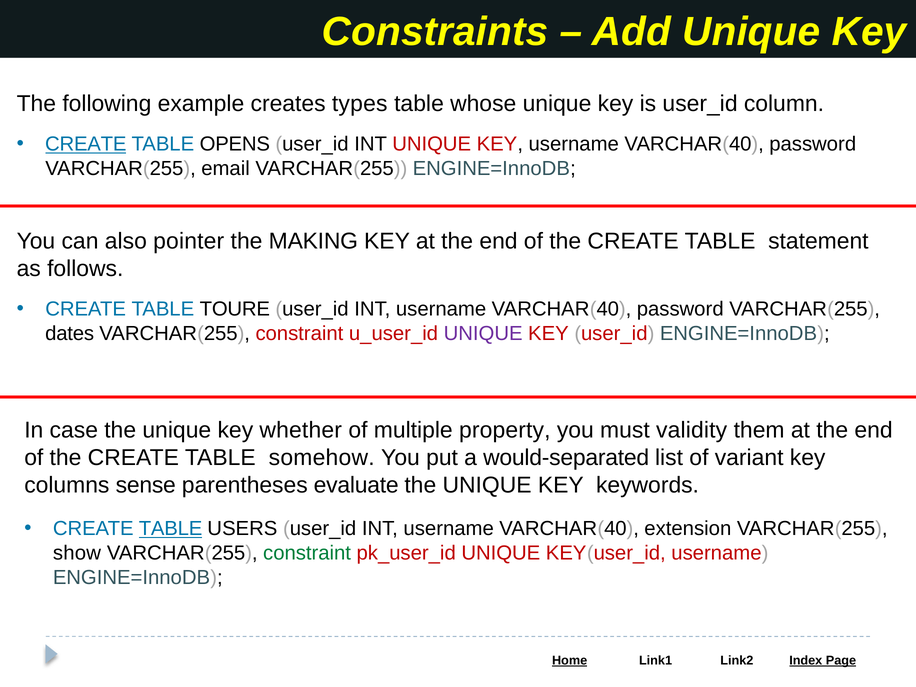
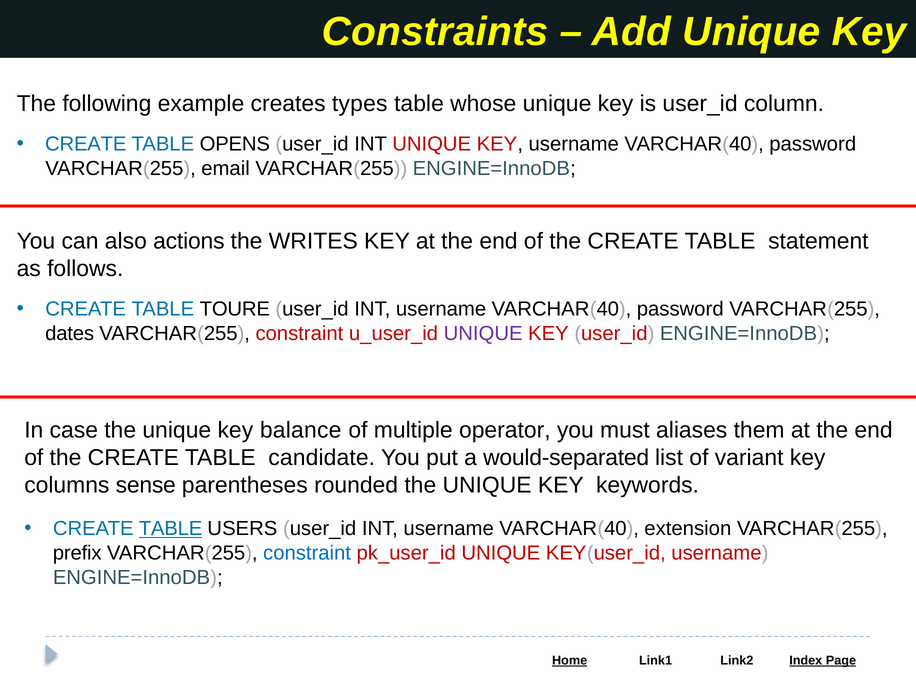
CREATE underline: present -> none (86, 144)
pointer: pointer -> actions (189, 241)
MAKING: MAKING -> WRITES (313, 241)
whether: whether -> balance (301, 430)
property: property -> operator (505, 430)
validity: validity -> aliases (692, 430)
somehow: somehow -> candidate (322, 458)
evaluate: evaluate -> rounded (356, 485)
show: show -> prefix (77, 553)
constraint colour: green -> blue (307, 553)
